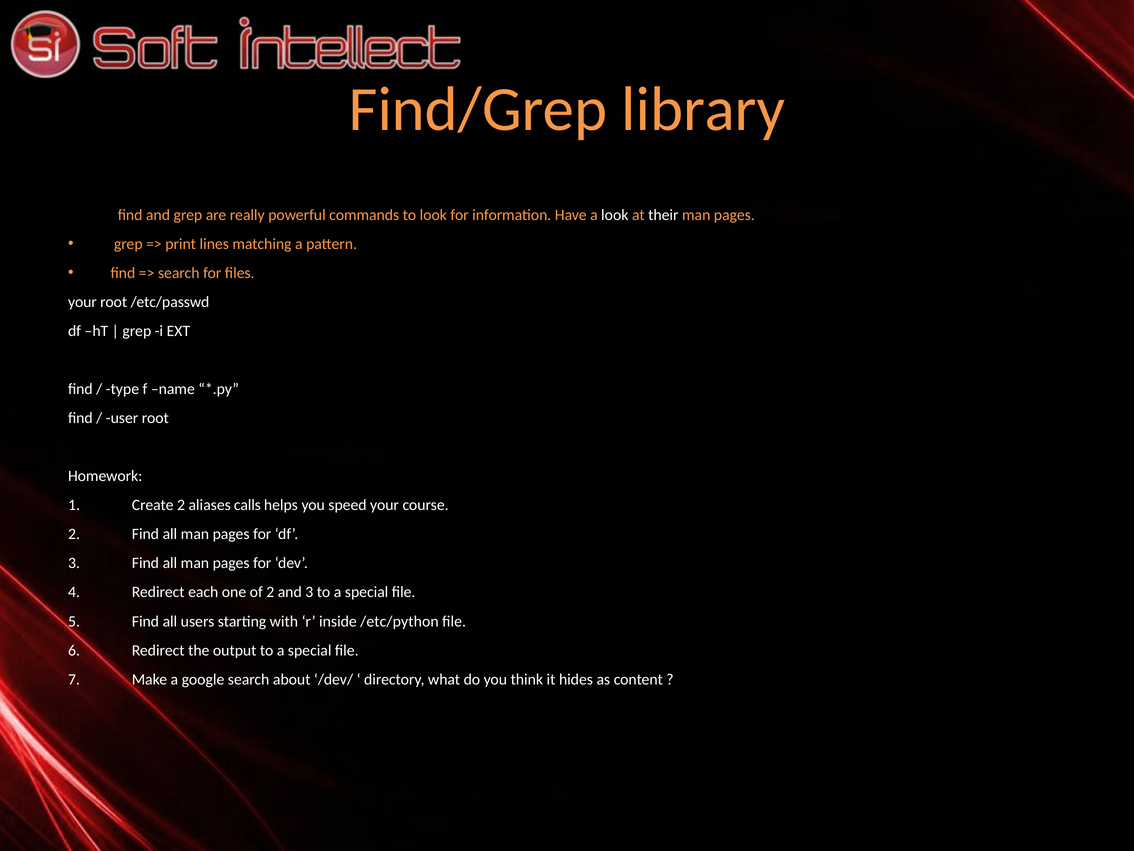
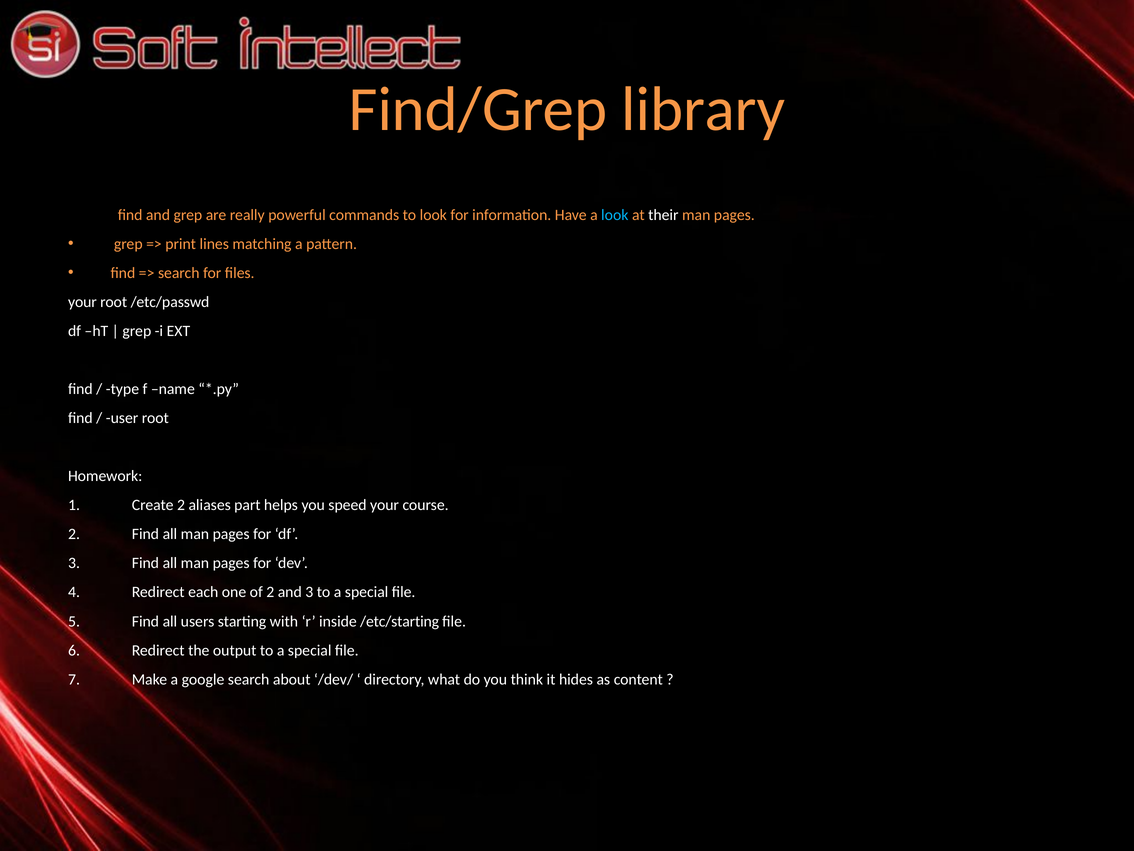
look colour: white -> light blue (615, 215)
calls: calls -> part (247, 505)
/etc/python: /etc/python -> /etc/starting (400, 621)
